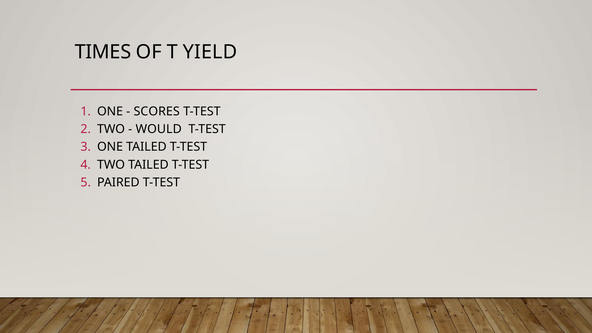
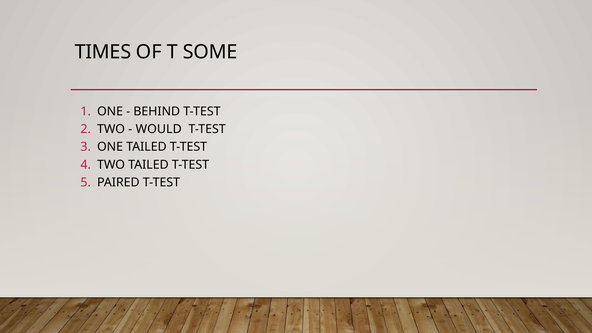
YIELD: YIELD -> SOME (210, 52)
SCORES: SCORES -> BEHIND (157, 111)
